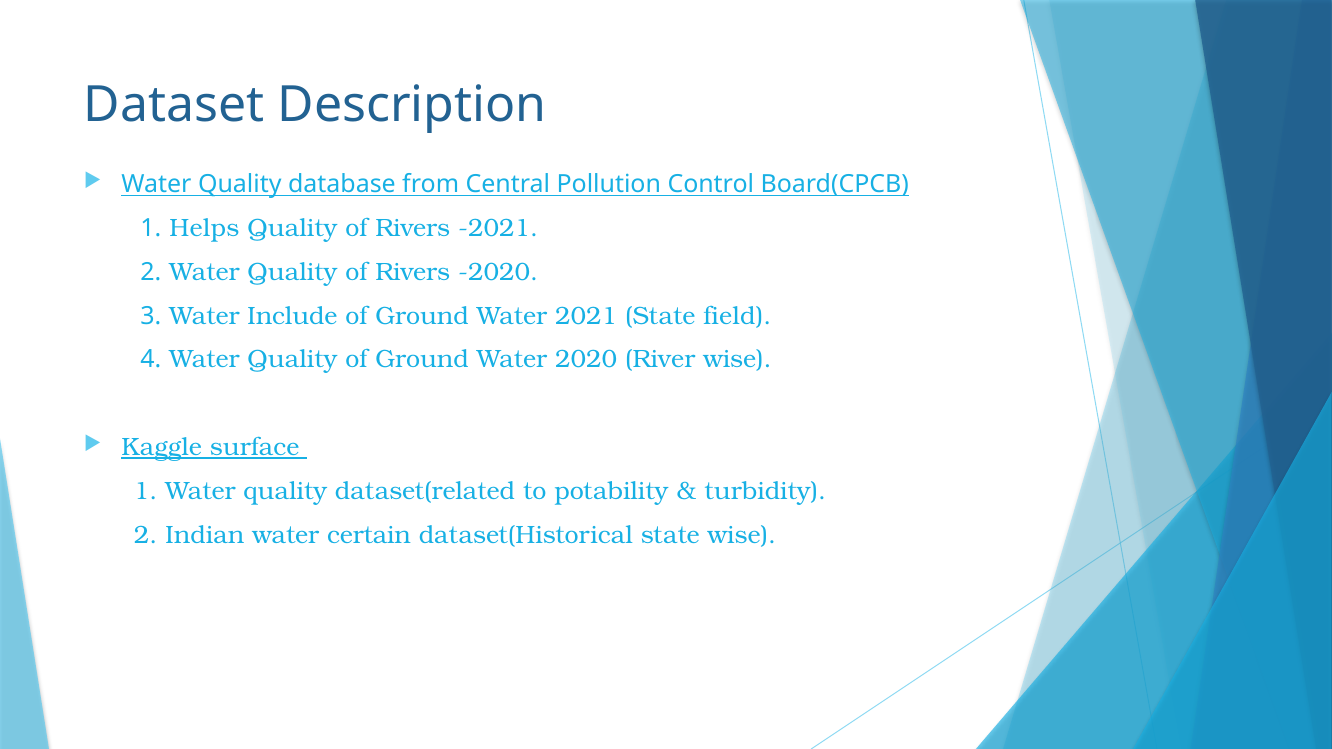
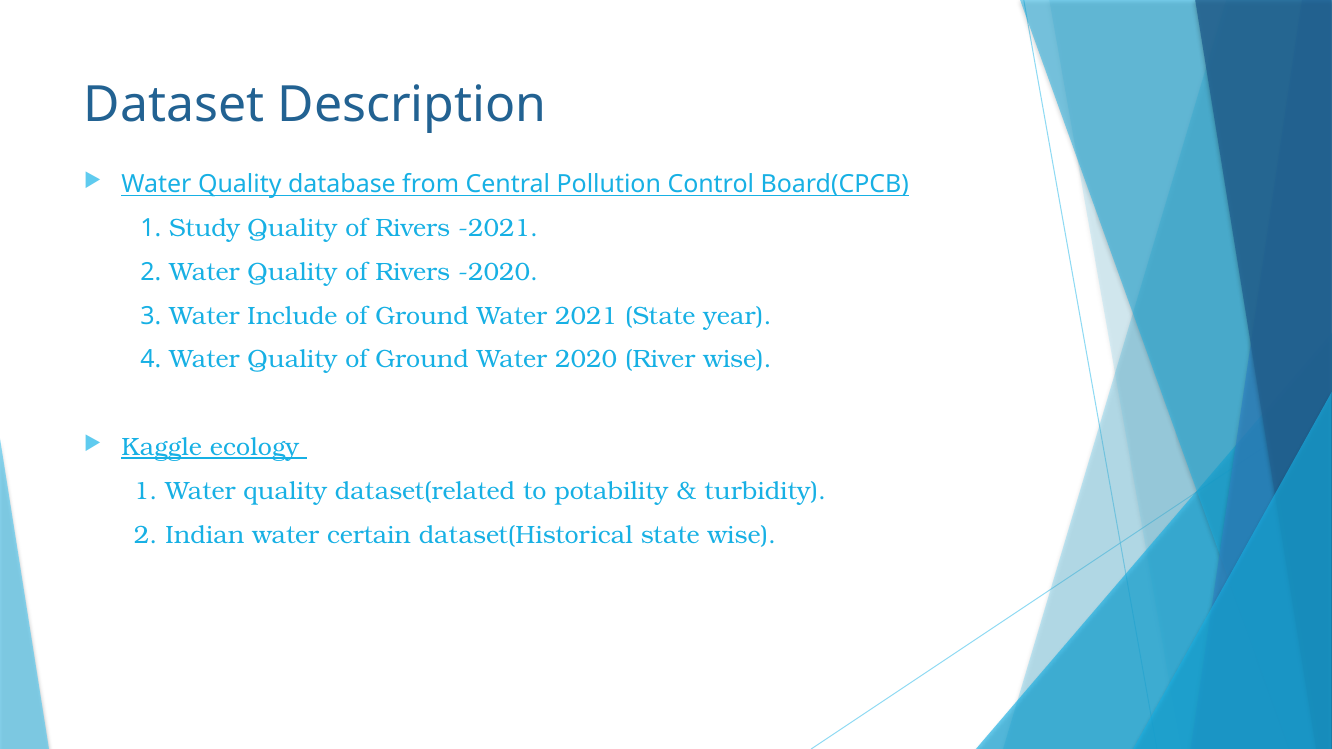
Helps: Helps -> Study (205, 228)
field: field -> year (737, 316)
surface: surface -> ecology (255, 447)
